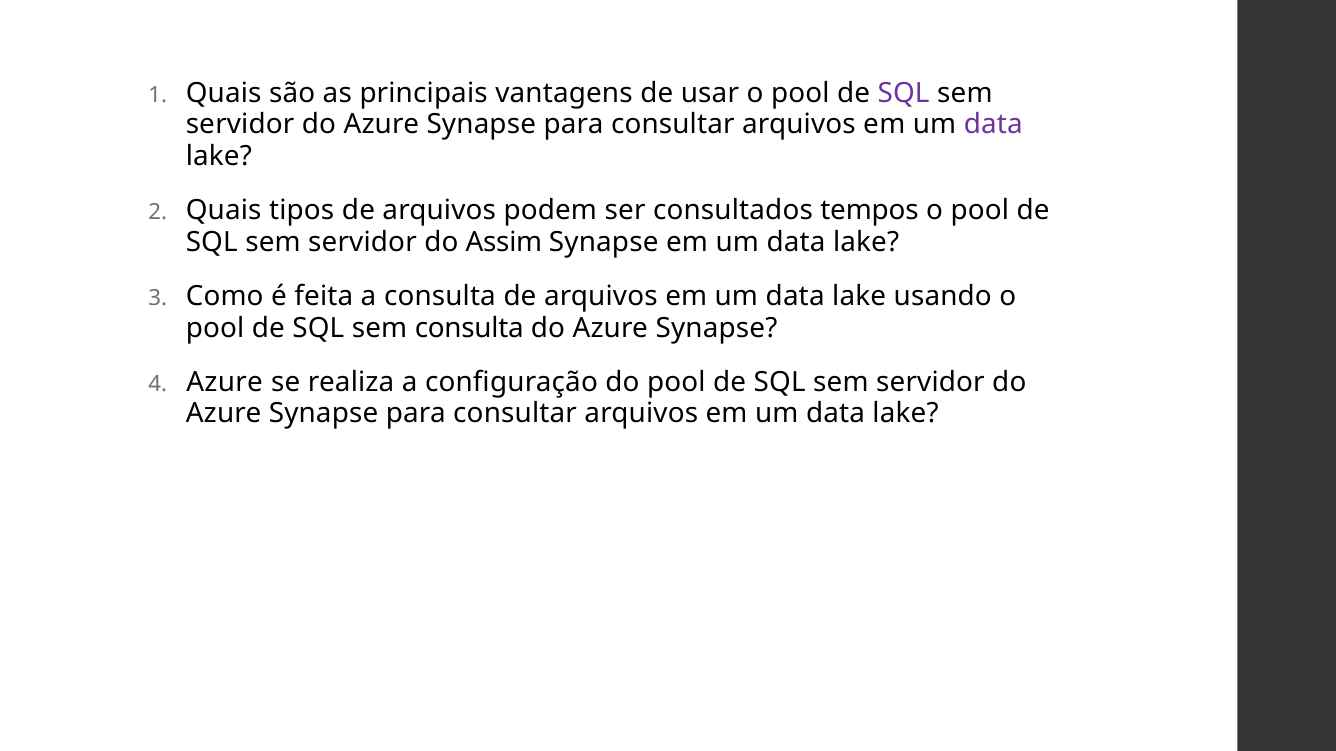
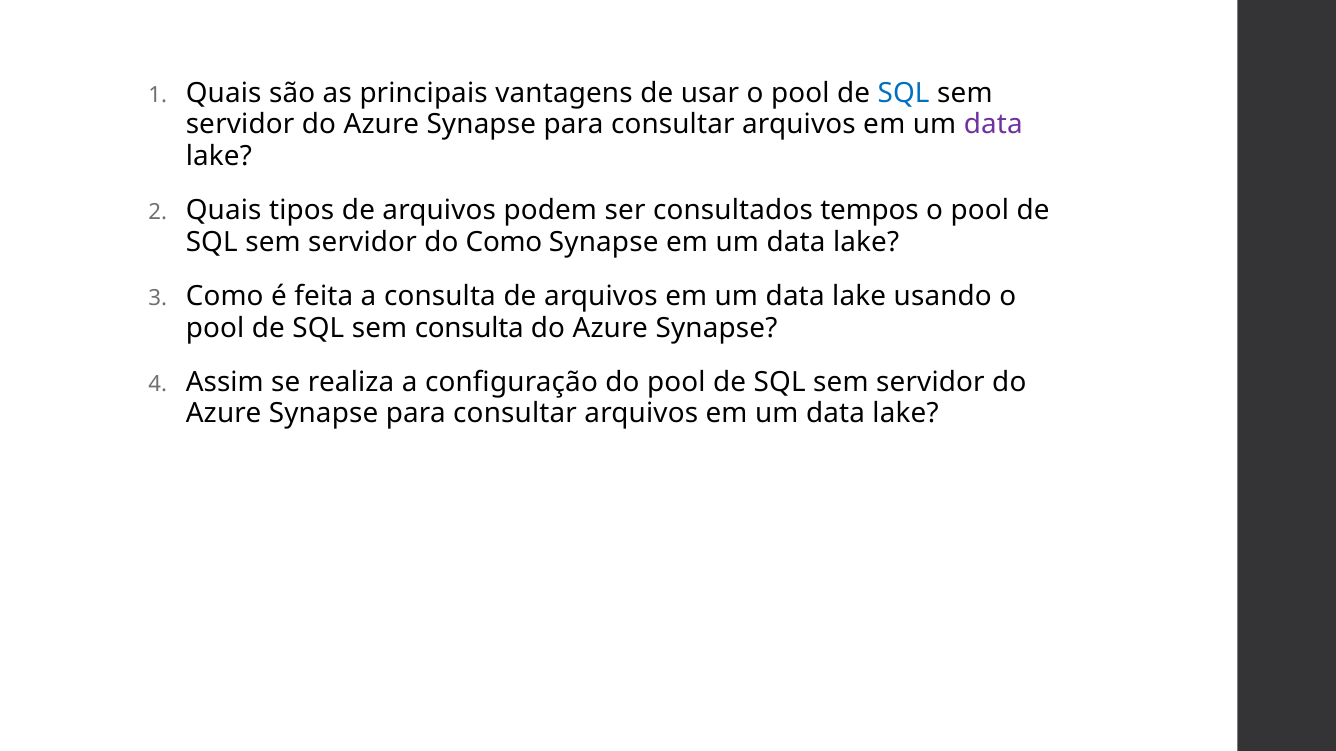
SQL colour: purple -> blue (904, 93)
do Assim: Assim -> Como (504, 242)
Azure: Azure -> Assim (225, 382)
